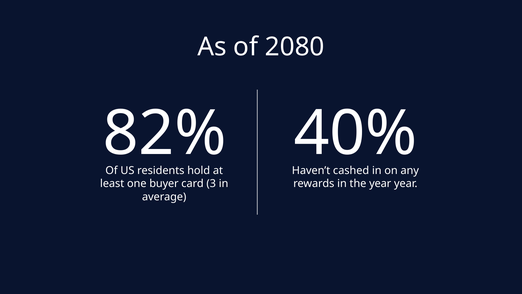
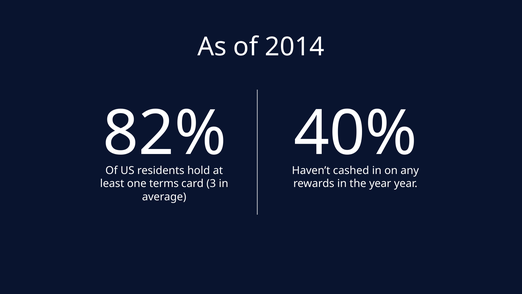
2080: 2080 -> 2014 (295, 47)
buyer: buyer -> terms (164, 183)
